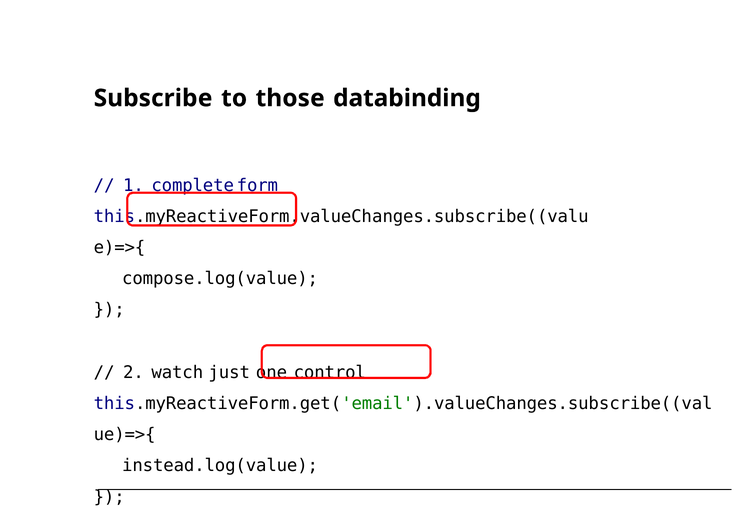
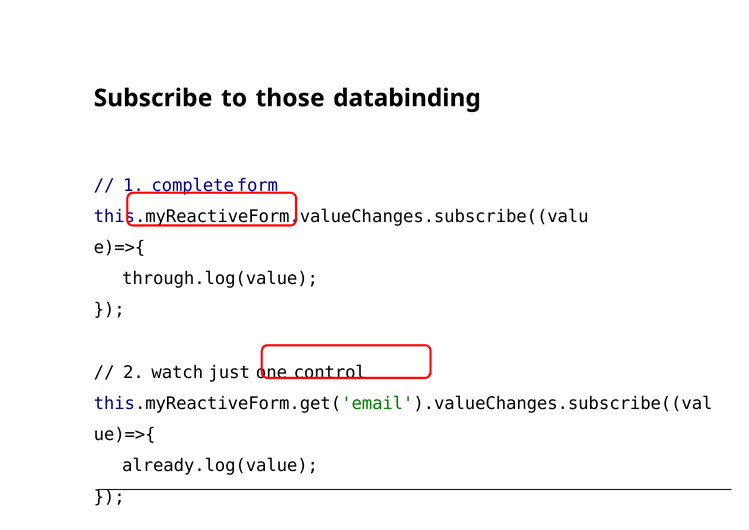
compose.log(value: compose.log(value -> through.log(value (220, 278)
instead.log(value: instead.log(value -> already.log(value (220, 466)
